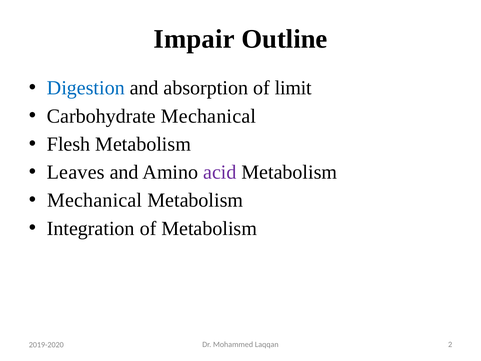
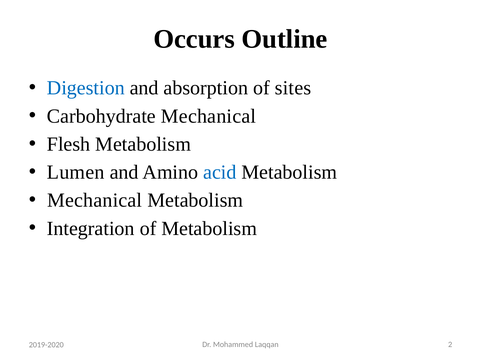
Impair: Impair -> Occurs (194, 39)
limit: limit -> sites (293, 88)
Leaves: Leaves -> Lumen (76, 172)
acid colour: purple -> blue (220, 172)
